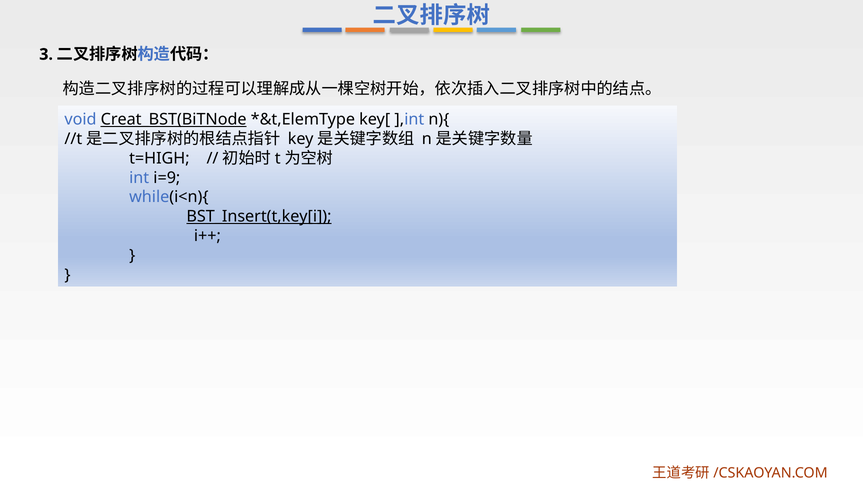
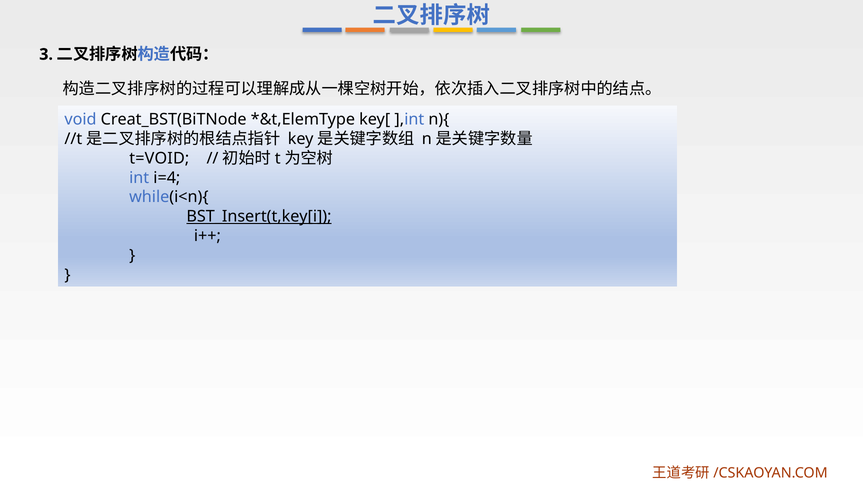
Creat_BST(BiTNode underline: present -> none (174, 120)
t=HIGH: t=HIGH -> t=VOID (159, 158)
i=9: i=9 -> i=4 (167, 178)
